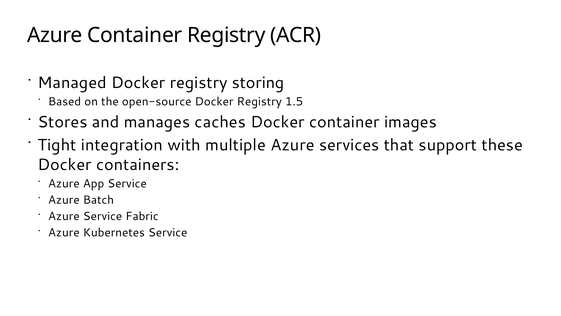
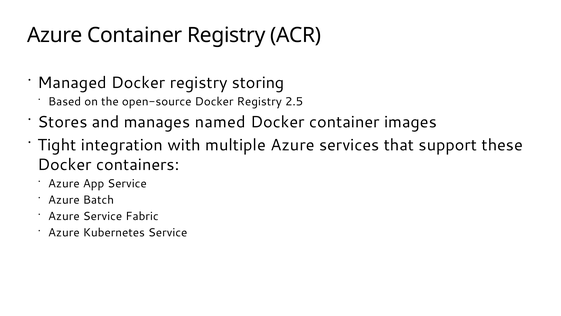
1.5: 1.5 -> 2.5 (294, 101)
caches: caches -> named (220, 122)
